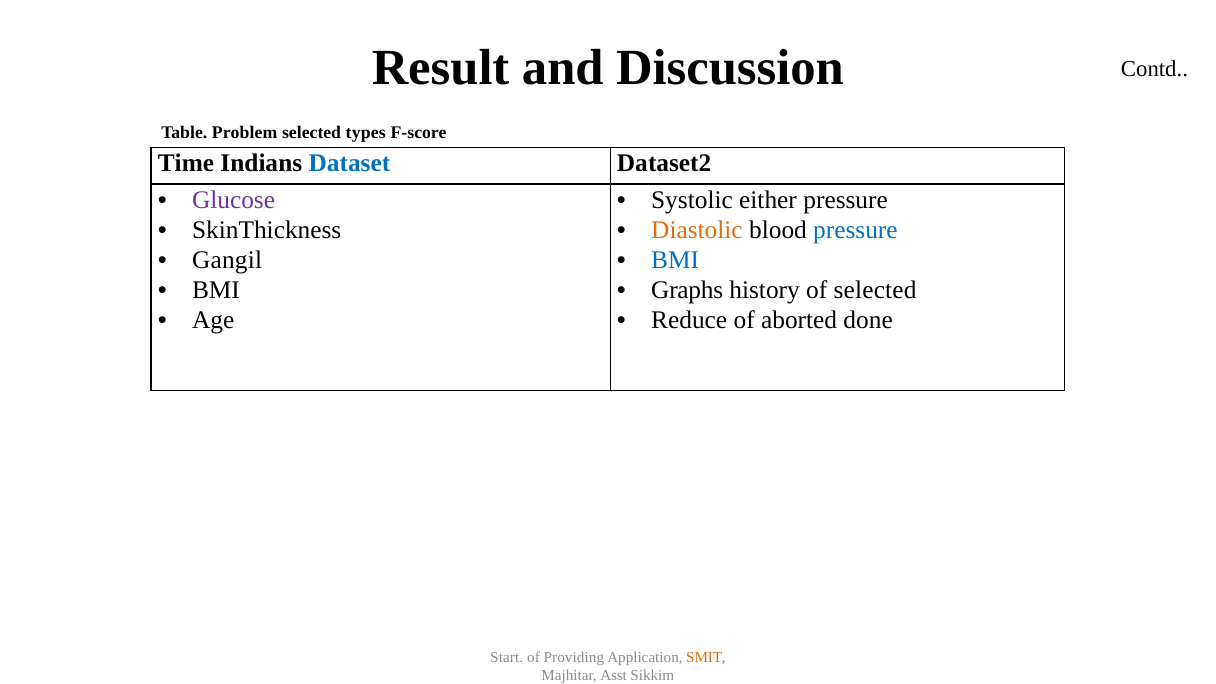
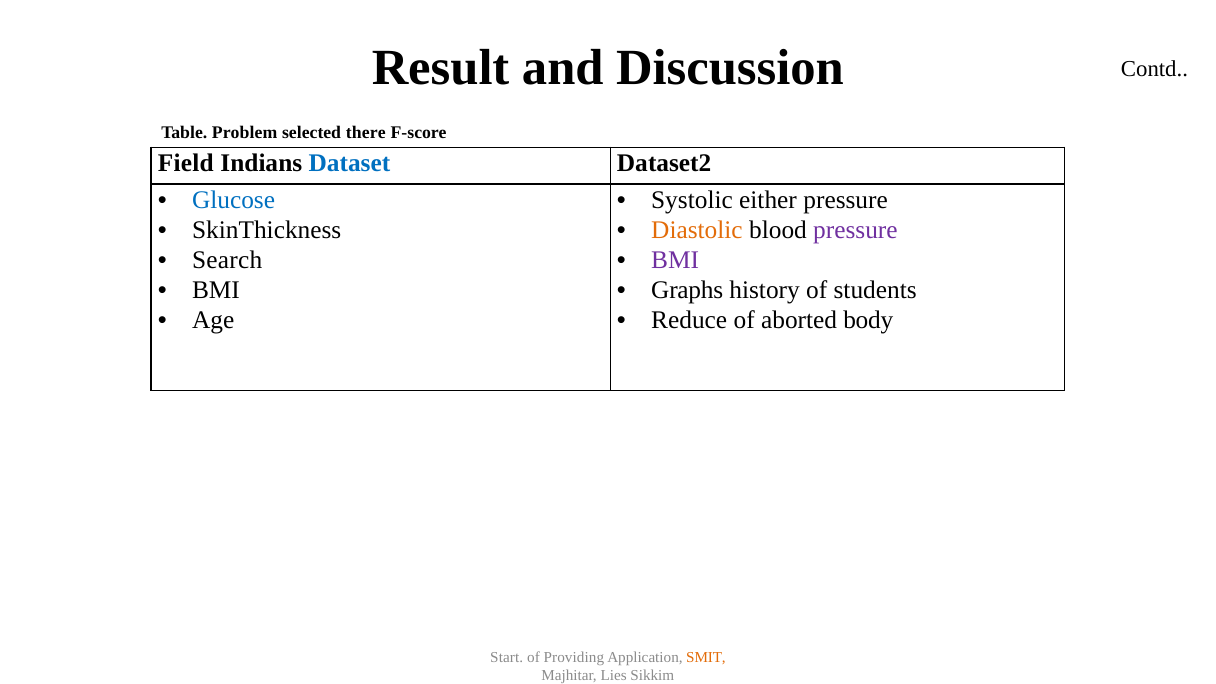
types: types -> there (366, 133)
Time: Time -> Field (186, 163)
Glucose colour: purple -> blue (234, 200)
pressure colour: blue -> purple (855, 230)
Gangil: Gangil -> Search (227, 260)
BMI colour: blue -> purple (675, 260)
of selected: selected -> students (875, 290)
done: done -> body (868, 320)
Asst: Asst -> Lies (614, 676)
